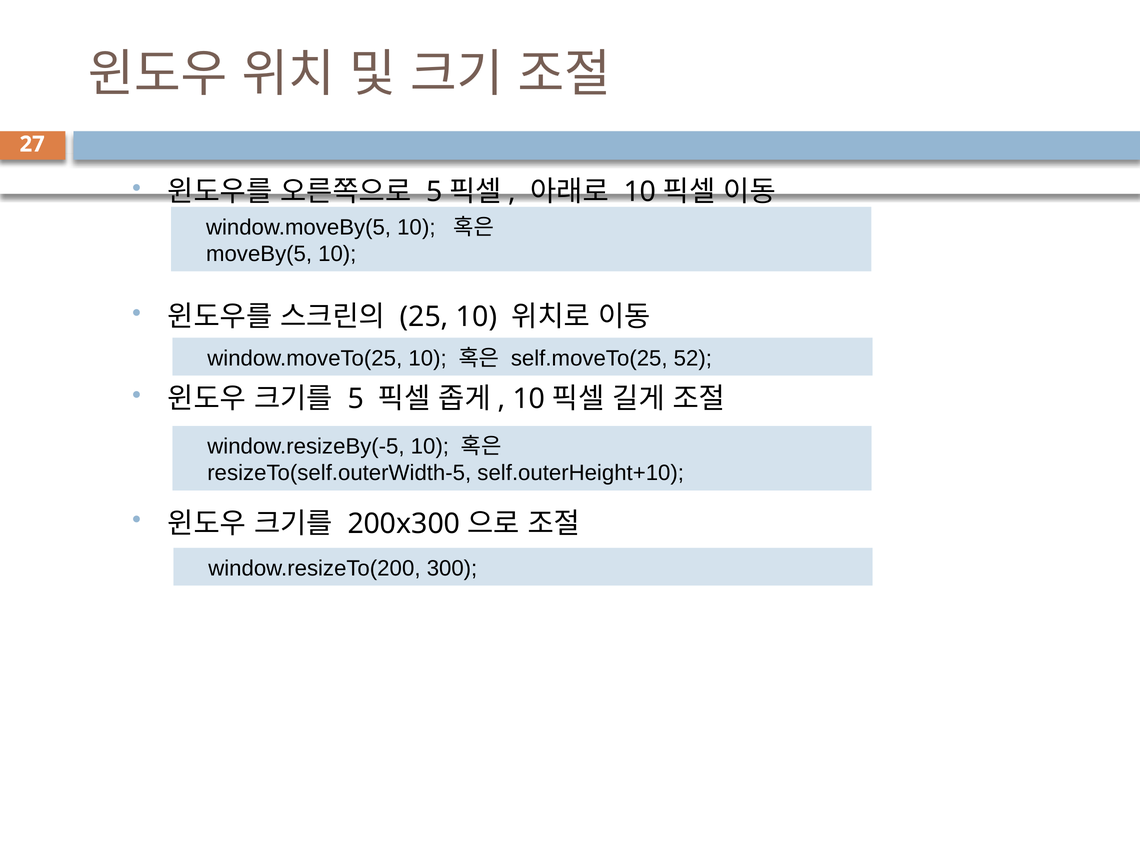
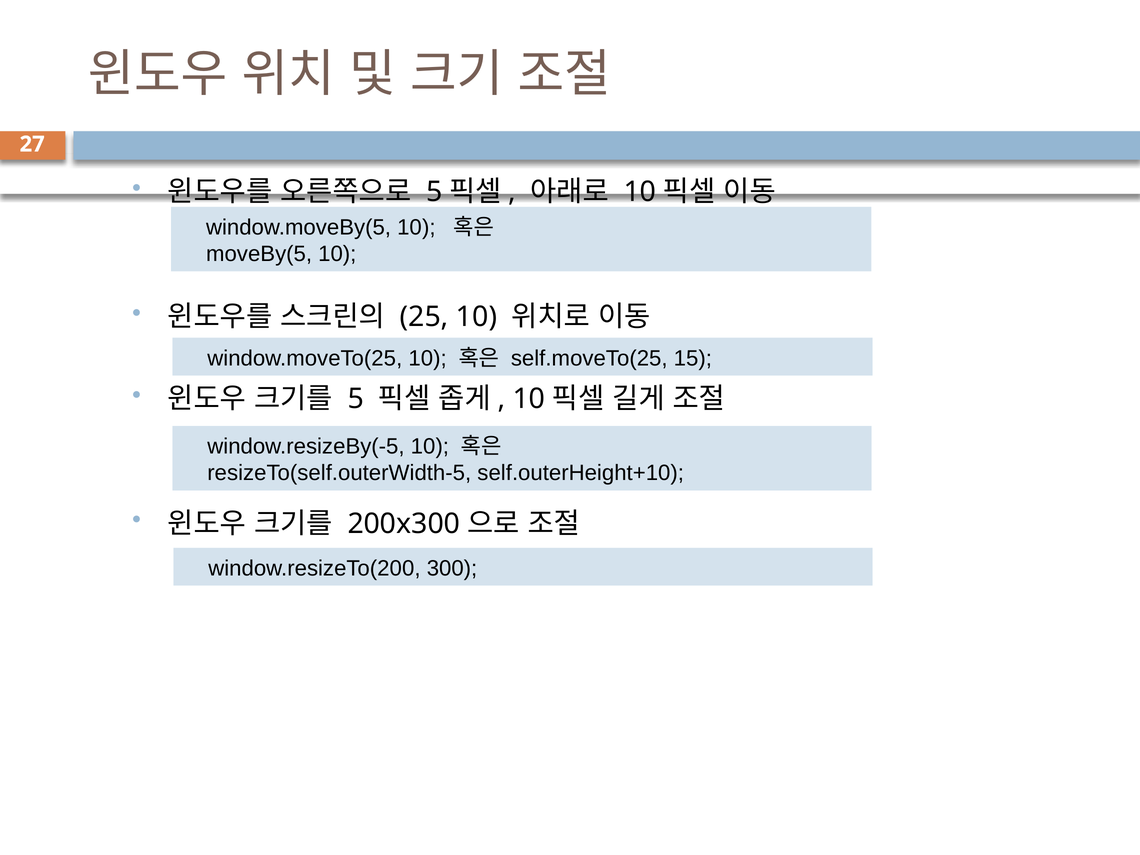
52: 52 -> 15 (693, 358)
